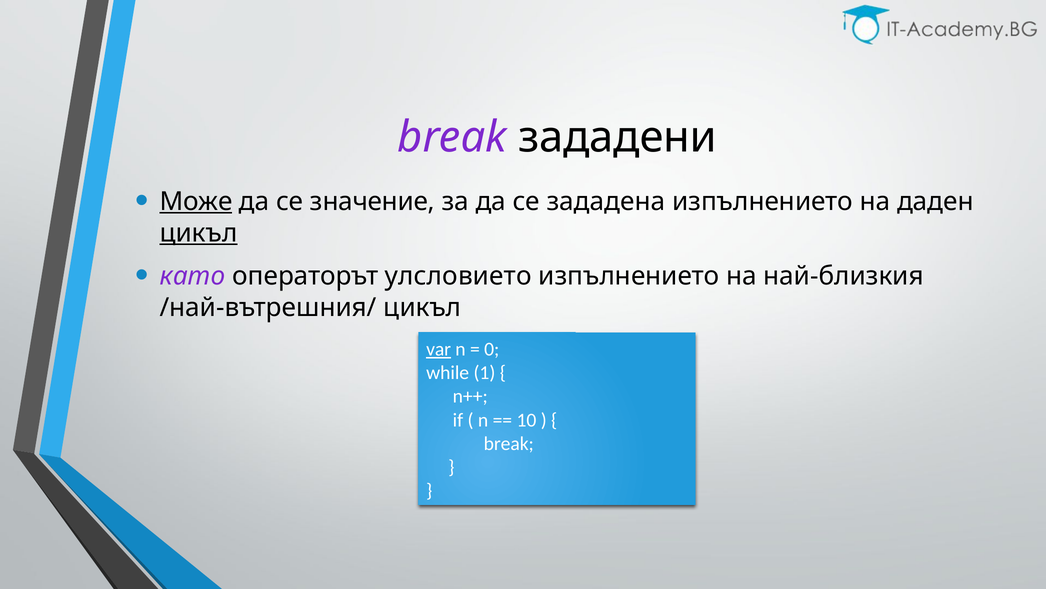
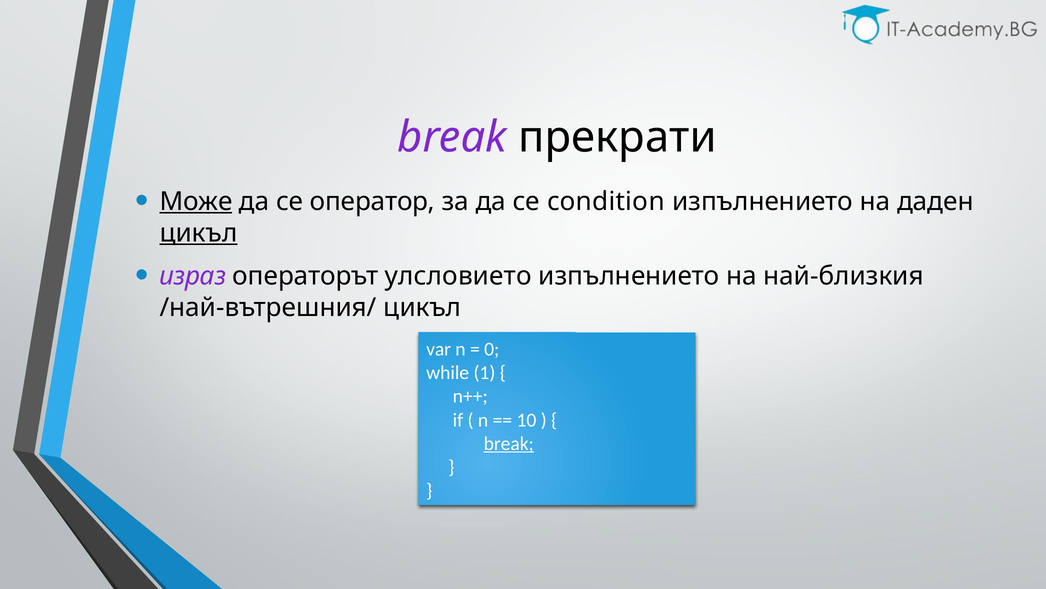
зададени: зададени -> прекрати (617, 137)
значение: значение -> оператор (372, 201)
зададена: зададена -> condition (606, 201)
като: като -> израз (193, 276)
var underline: present -> none (439, 349)
break underline: none -> present (509, 443)
